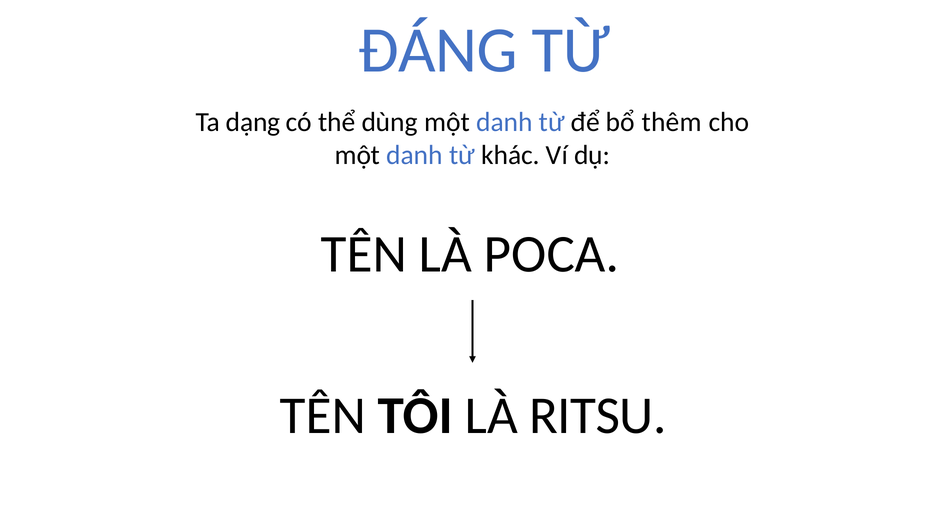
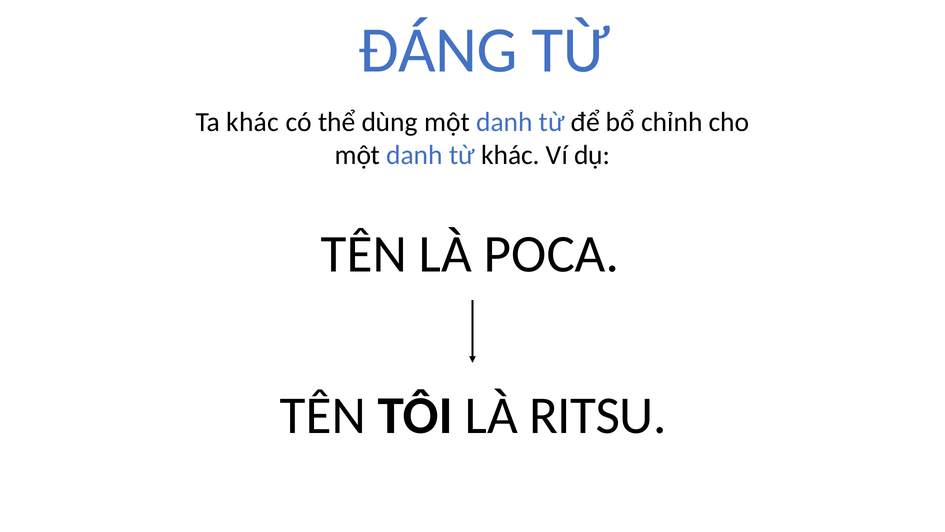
Ta dạng: dạng -> khác (253, 122)
thêm: thêm -> chỉnh (672, 122)
